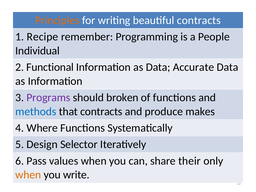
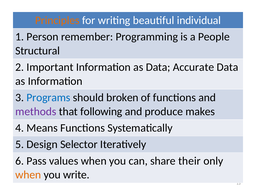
beautiful contracts: contracts -> individual (199, 20)
Recipe: Recipe -> Person (43, 37)
Individual: Individual -> Structural (38, 51)
Functional: Functional -> Important (50, 67)
Programs colour: purple -> blue (48, 98)
methods colour: blue -> purple (36, 111)
that contracts: contracts -> following (101, 111)
Where: Where -> Means (42, 128)
